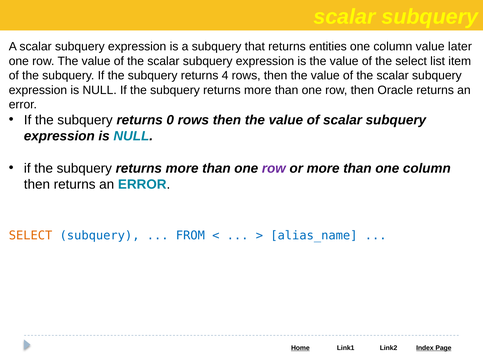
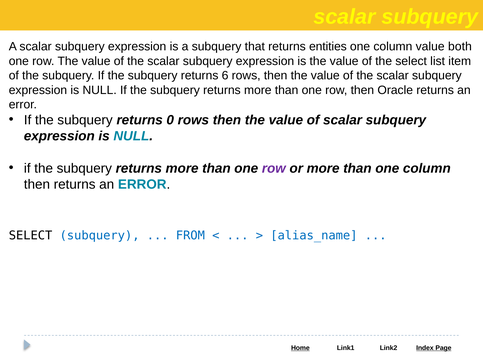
later: later -> both (460, 47)
4: 4 -> 6 (225, 76)
SELECT colour: orange -> black (31, 236)
